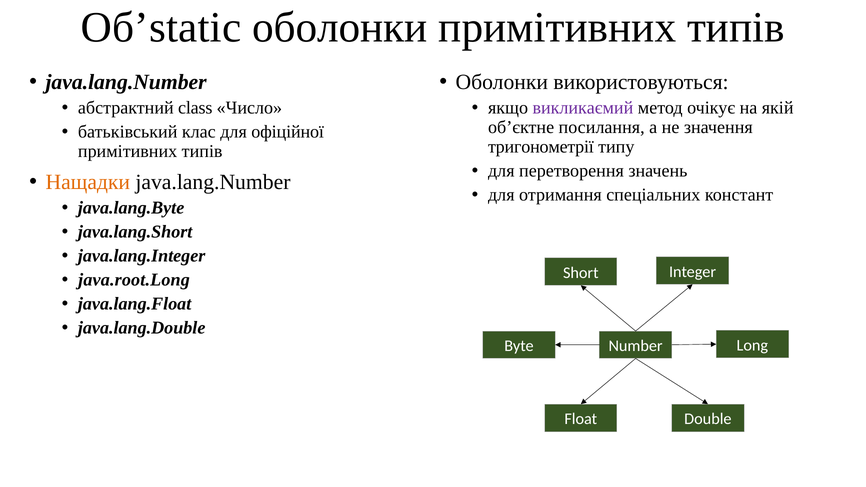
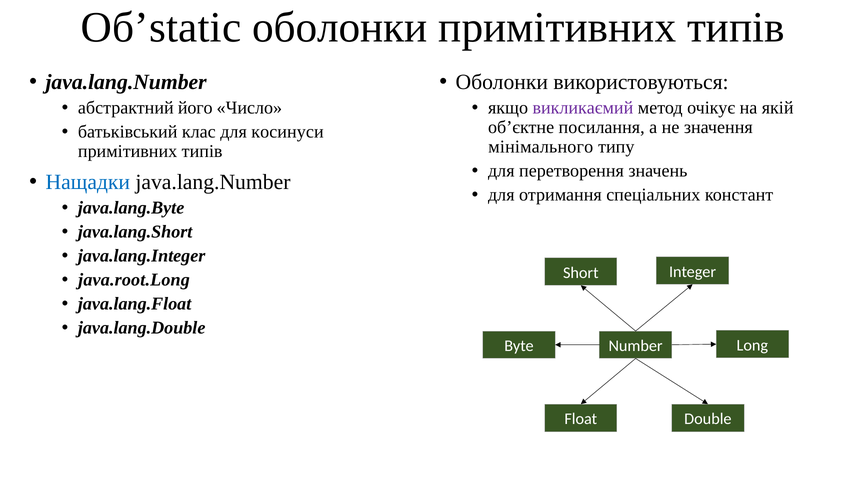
class: class -> його (195, 108)
офіційної: офіційної -> косинуси (288, 132)
тригонометрії: тригонометрії -> мінімального (541, 147)
Нащадки colour: orange -> blue (88, 182)
